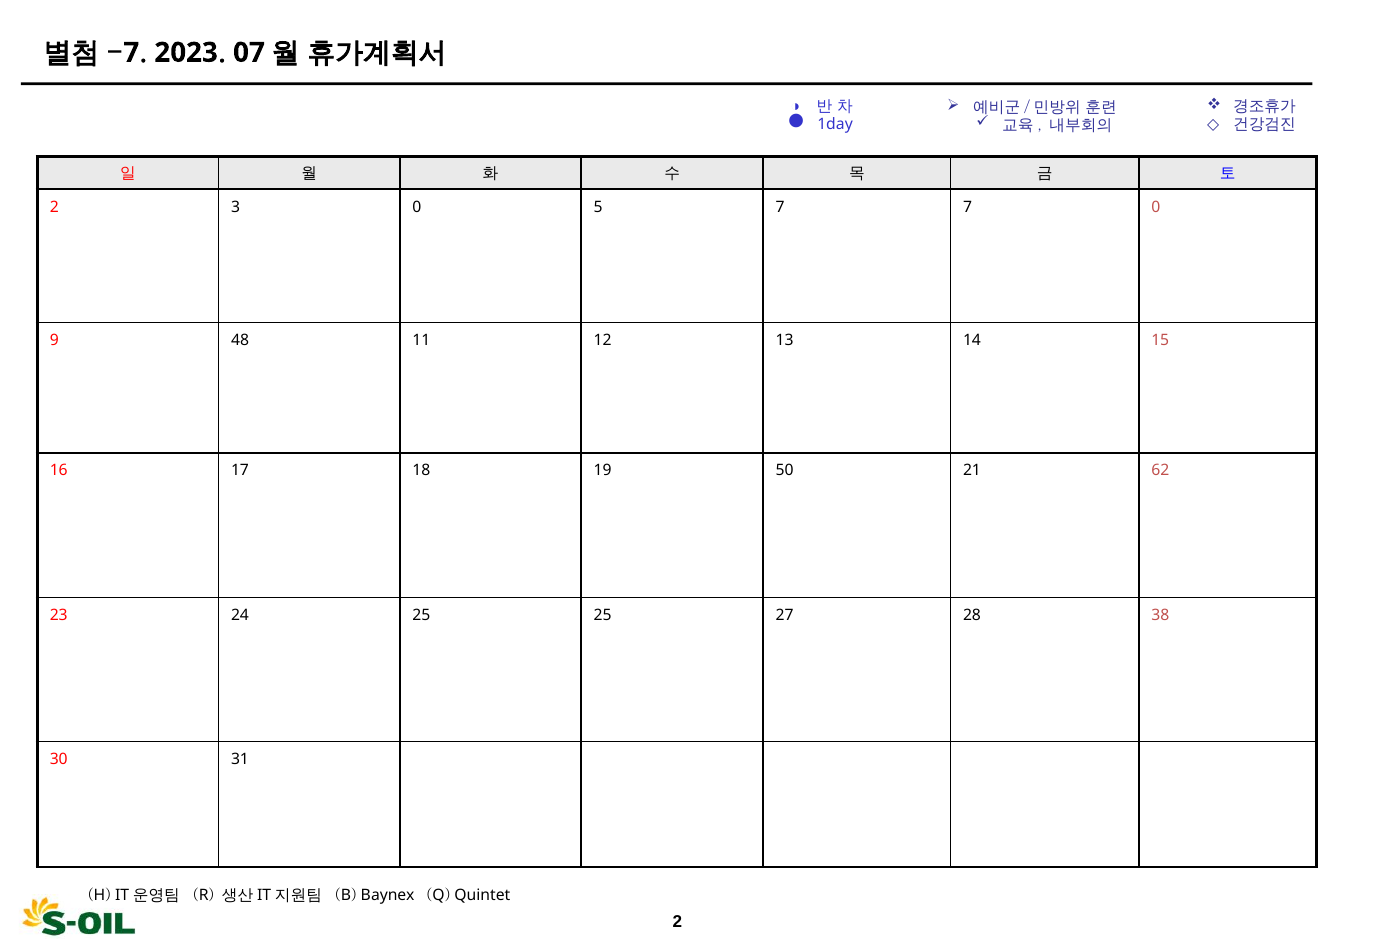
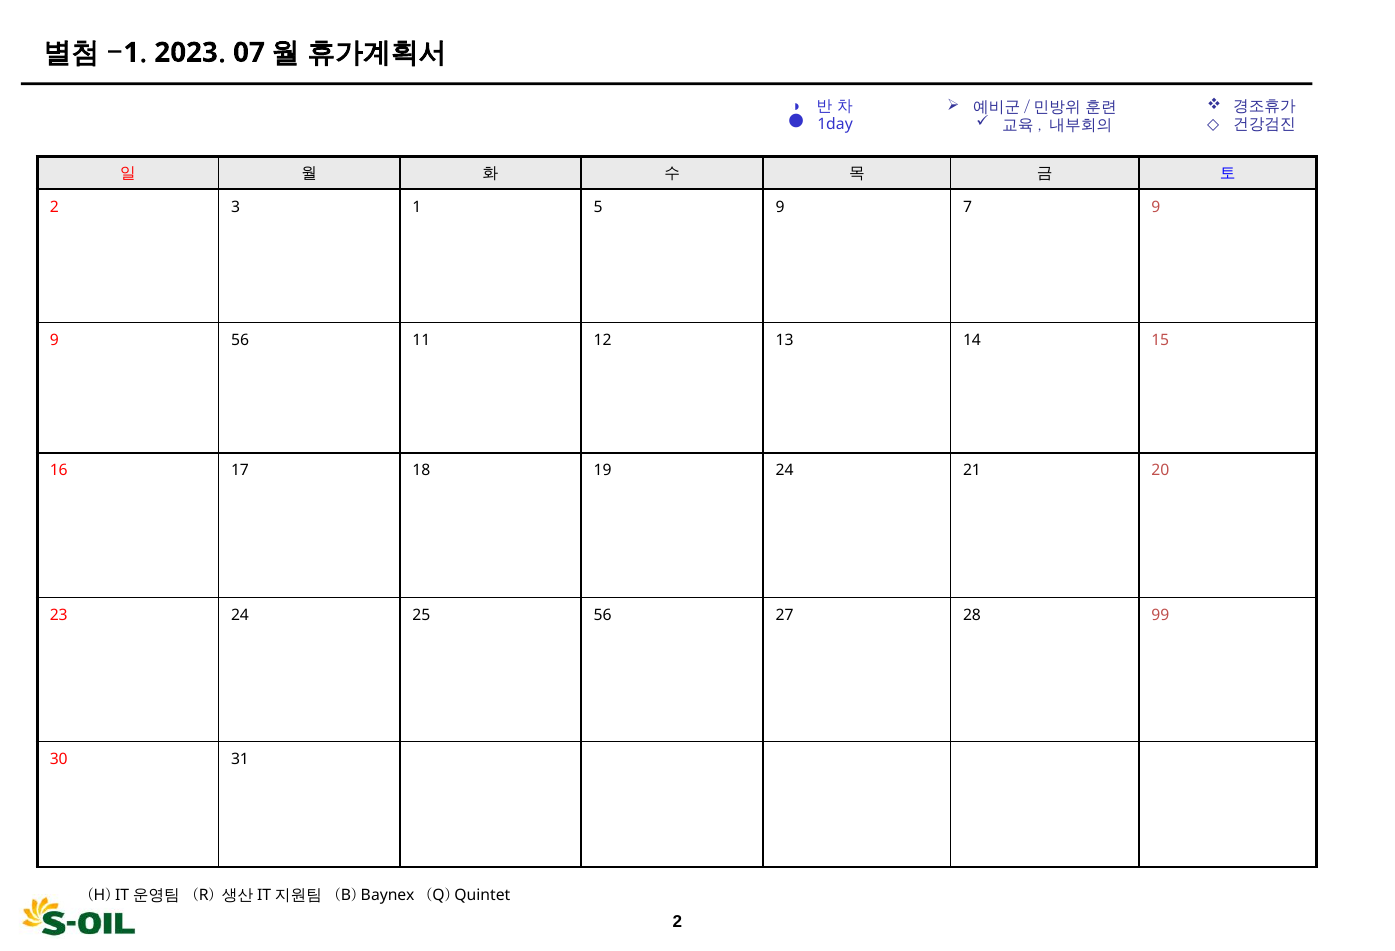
7: 7 -> 1 (131, 53)
3 0: 0 -> 1 (417, 207)
5 7: 7 -> 9 (780, 207)
7 0: 0 -> 9 (1156, 207)
9 48: 48 -> 56 (240, 340)
19 50: 50 -> 24 (785, 470)
62: 62 -> 20 (1160, 470)
25 25: 25 -> 56 (603, 615)
38: 38 -> 99 (1160, 615)
